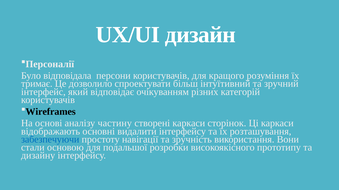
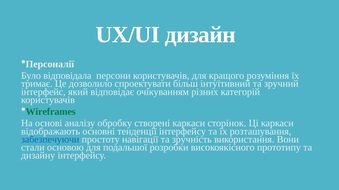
Wireframes colour: black -> green (51, 112)
частину: частину -> обробку (115, 124)
видалити: видалити -> тенденції (137, 132)
